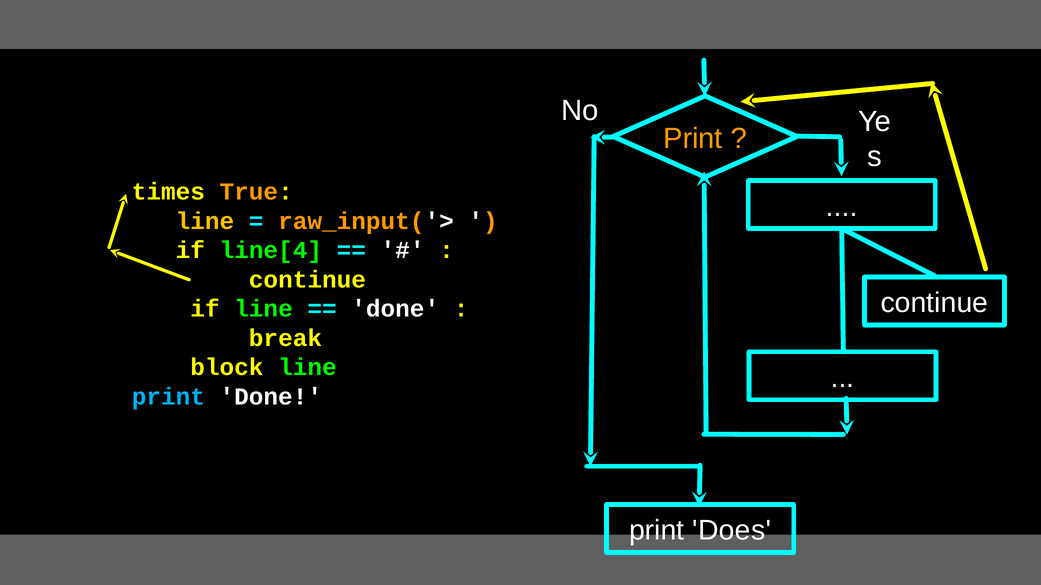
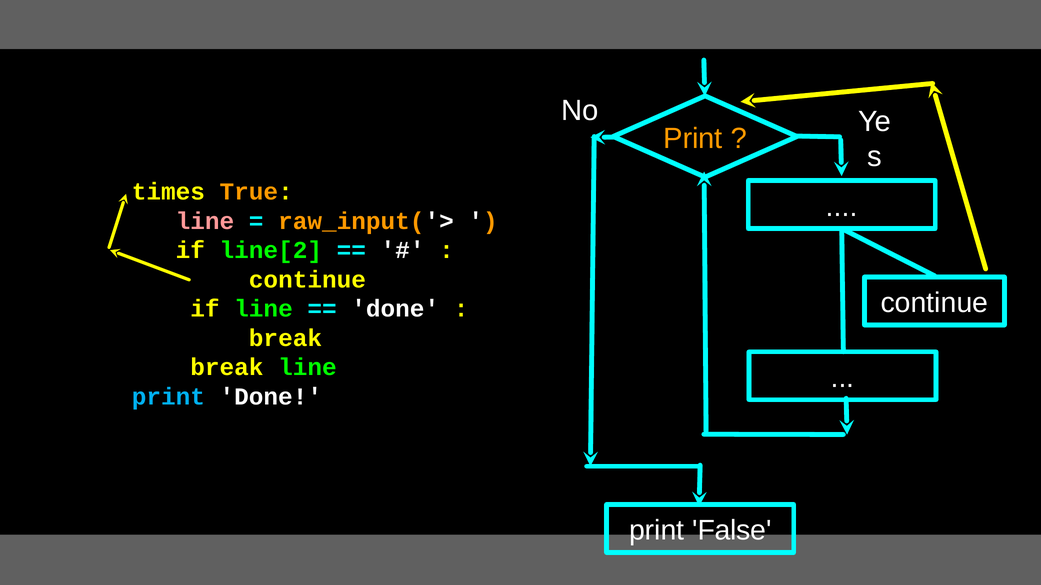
line colour: yellow -> pink (205, 221)
line[4: line[4 -> line[2 (271, 251)
block: block -> break (227, 368)
Does: Does -> False (732, 531)
